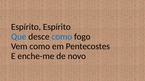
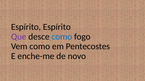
Que colour: blue -> purple (19, 37)
